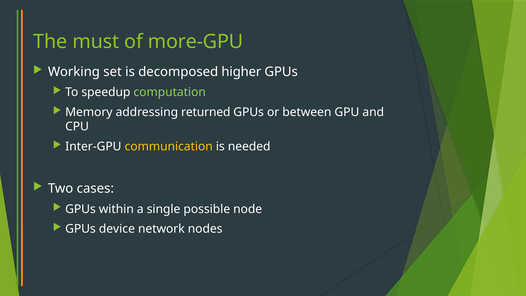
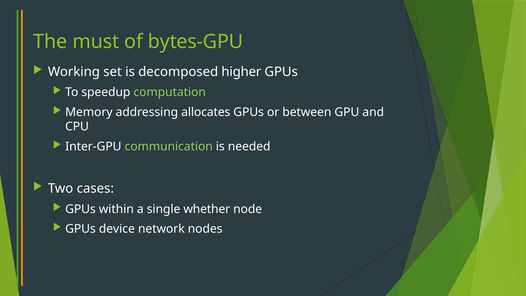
more-GPU: more-GPU -> bytes-GPU (196, 41)
returned: returned -> allocates (206, 112)
communication colour: yellow -> light green (169, 147)
possible: possible -> whether (207, 209)
